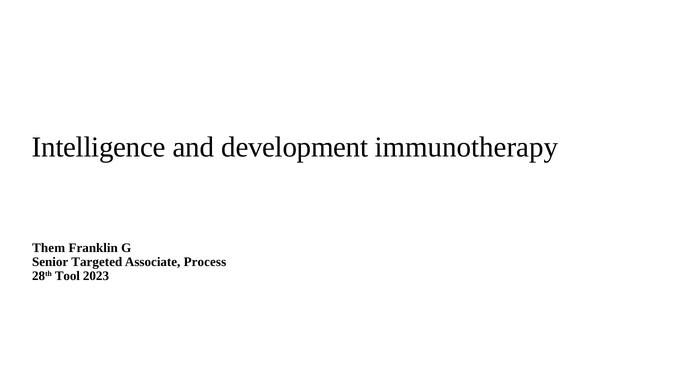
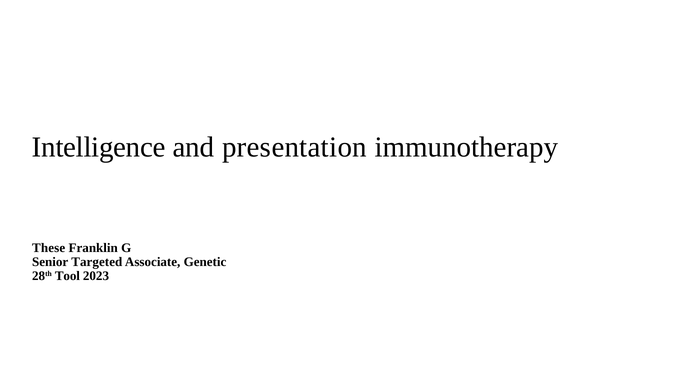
development: development -> presentation (294, 147)
Them: Them -> These (49, 248)
Process: Process -> Genetic (205, 262)
